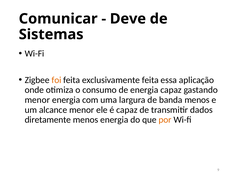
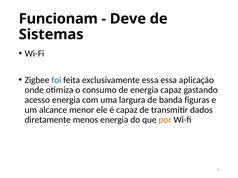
Comunicar: Comunicar -> Funcionam (58, 19)
foi colour: orange -> blue (56, 80)
exclusivamente feita: feita -> essa (150, 80)
menor: menor -> acesso (37, 100)
banda menos: menos -> figuras (197, 100)
